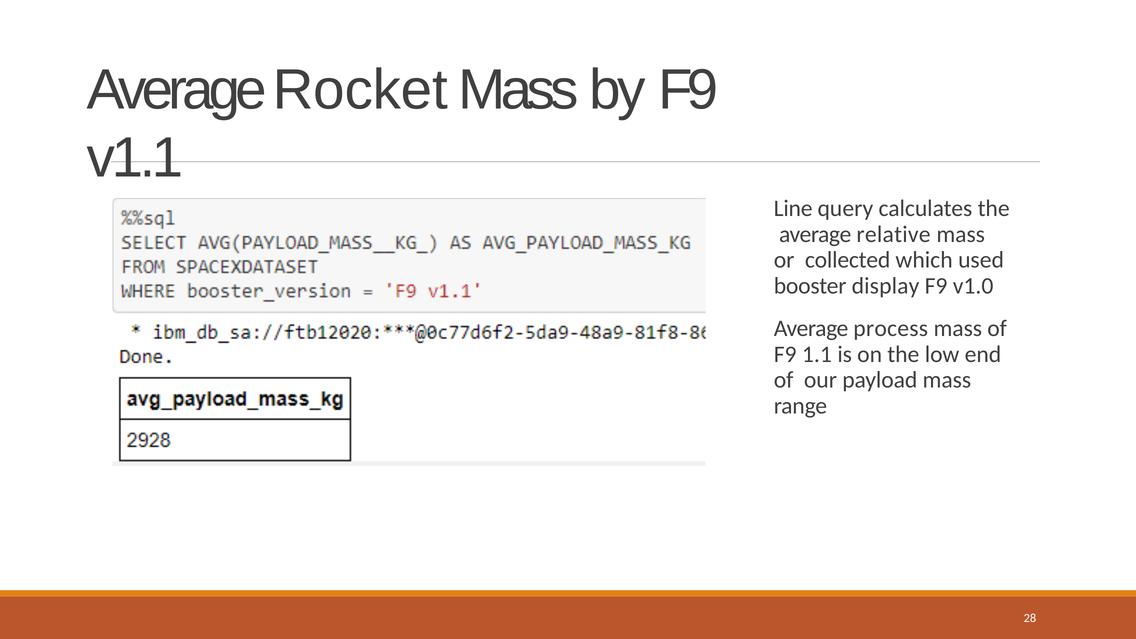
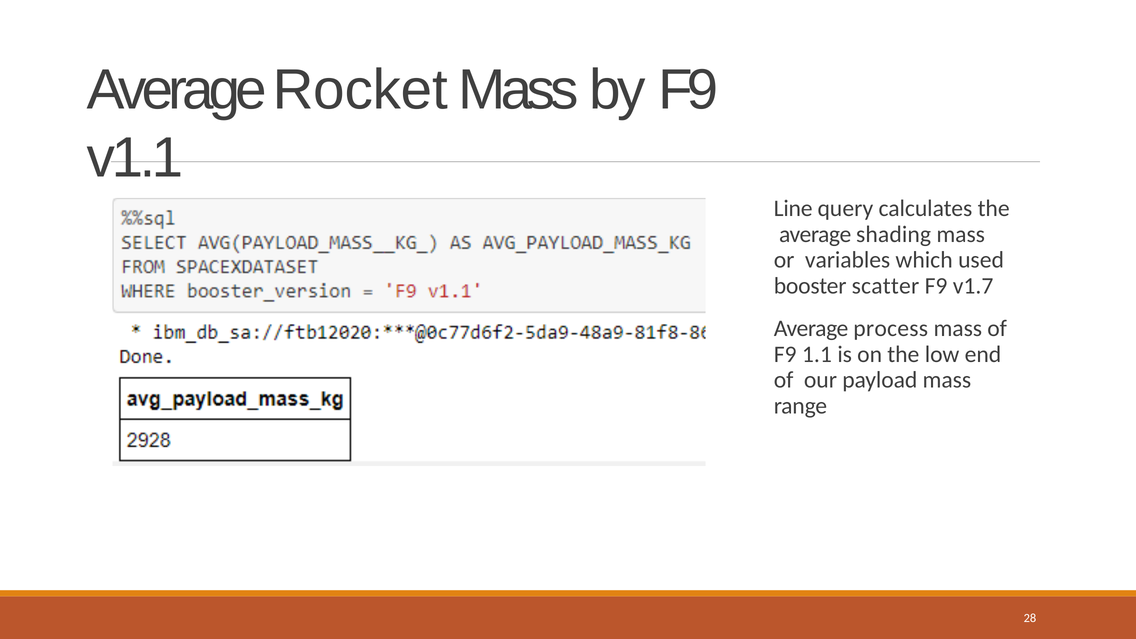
relative: relative -> shading (894, 234)
collected: collected -> variables (848, 260)
display: display -> scatter (885, 286)
v1.0: v1.0 -> v1.7 (973, 286)
